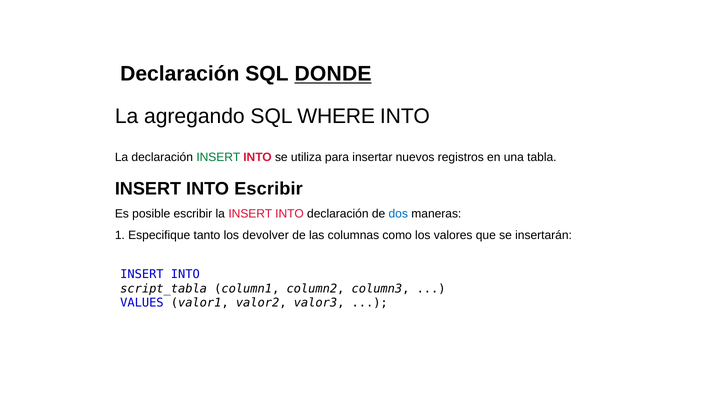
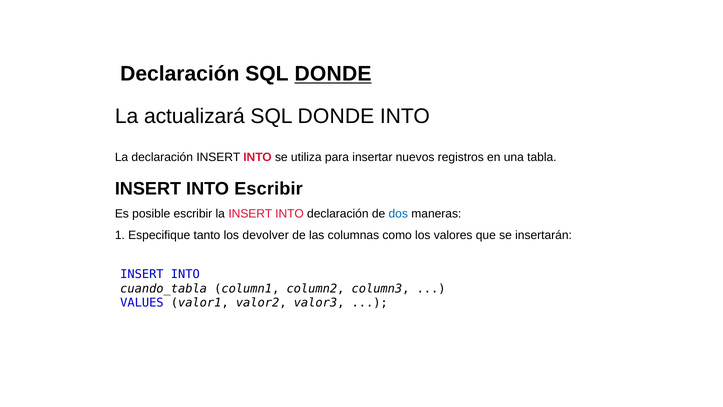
agregando: agregando -> actualizará (194, 116)
WHERE: WHERE -> DONDE (336, 116)
INSERT colour: green -> black (218, 157)
script_tabla: script_tabla -> cuando_tabla (164, 288)
